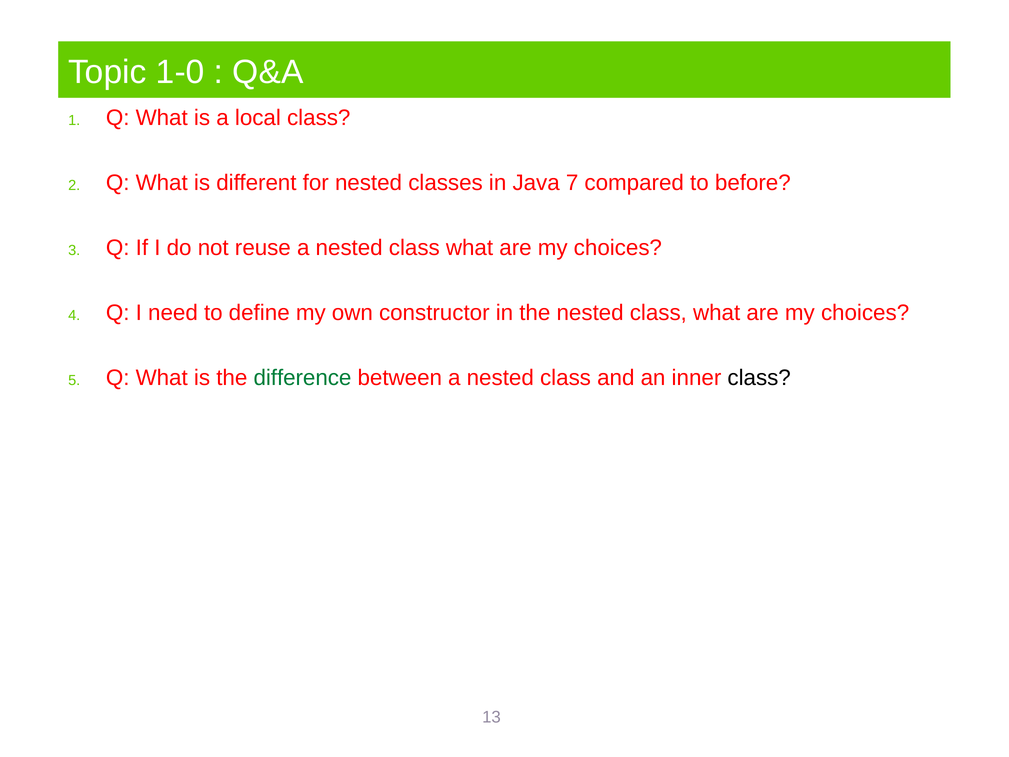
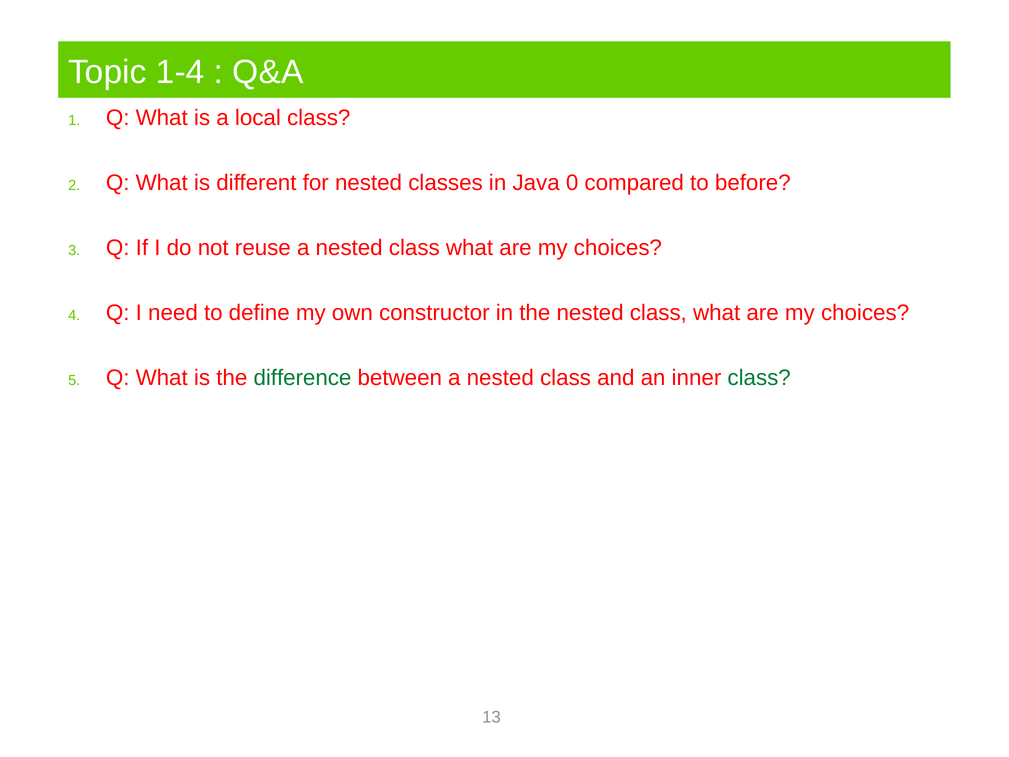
1-0: 1-0 -> 1-4 (180, 72)
7: 7 -> 0 (572, 183)
class colour: black -> green (759, 378)
